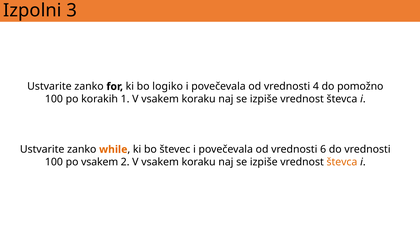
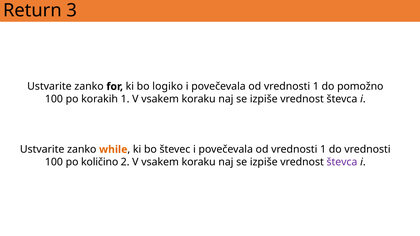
Izpolni: Izpolni -> Return (32, 10)
4: 4 -> 1 (316, 87)
6: 6 -> 1 (323, 150)
po vsakem: vsakem -> količino (100, 162)
števca colour: orange -> purple (342, 162)
